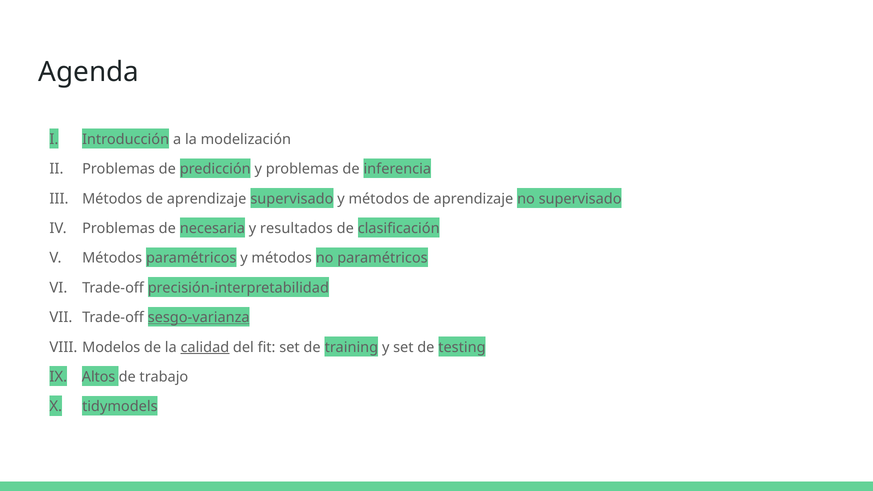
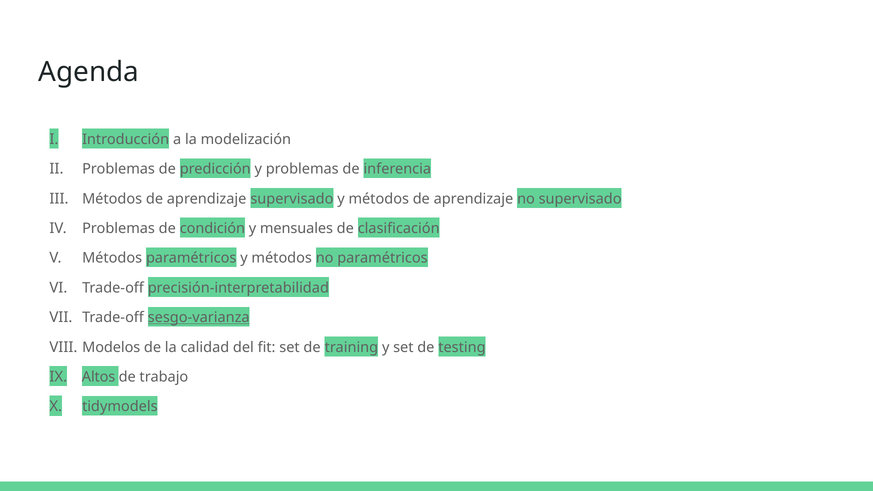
necesaria: necesaria -> condición (212, 229)
resultados: resultados -> mensuales (296, 229)
calidad underline: present -> none (205, 347)
